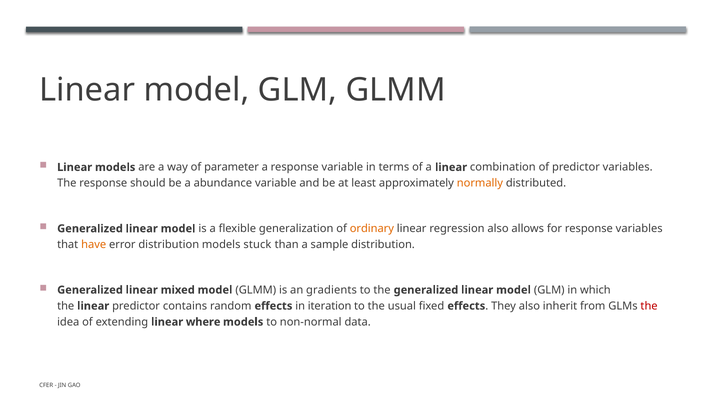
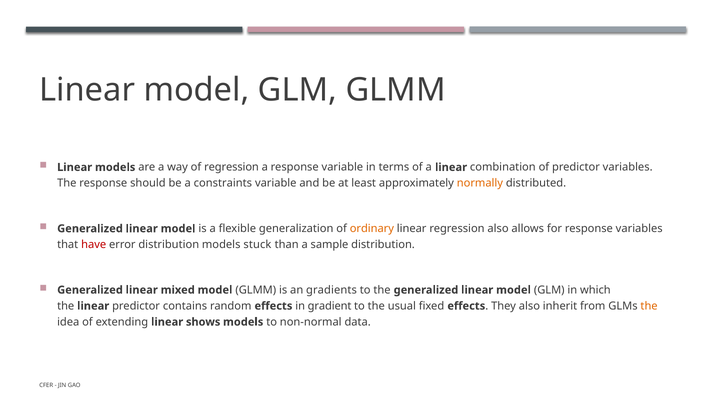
of parameter: parameter -> regression (232, 167)
abundance: abundance -> constraints (223, 183)
have colour: orange -> red (94, 245)
iteration: iteration -> gradient (330, 306)
the colour: red -> orange (649, 306)
where: where -> shows (203, 322)
